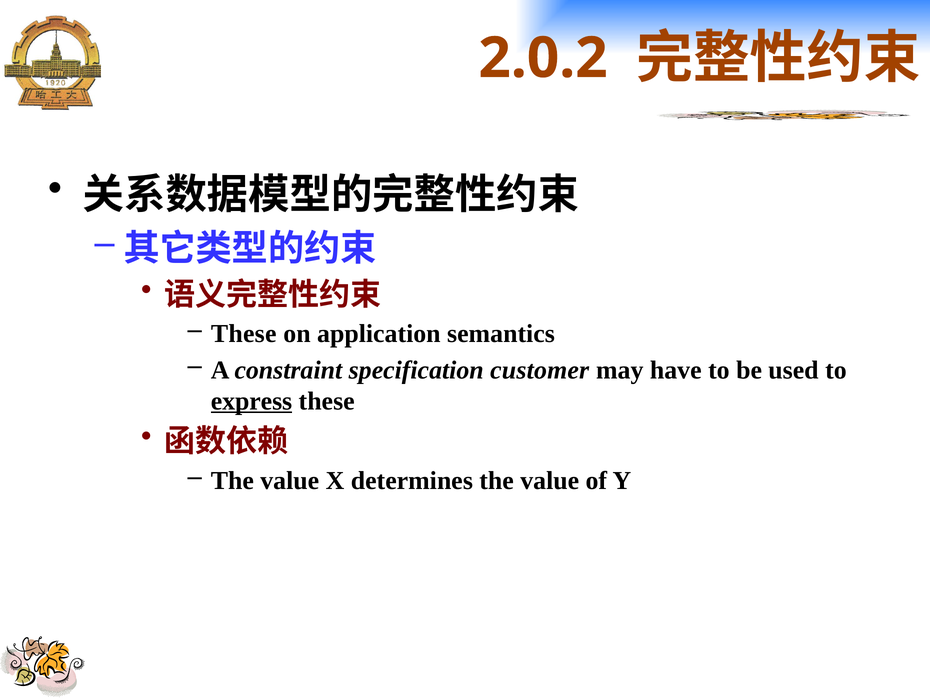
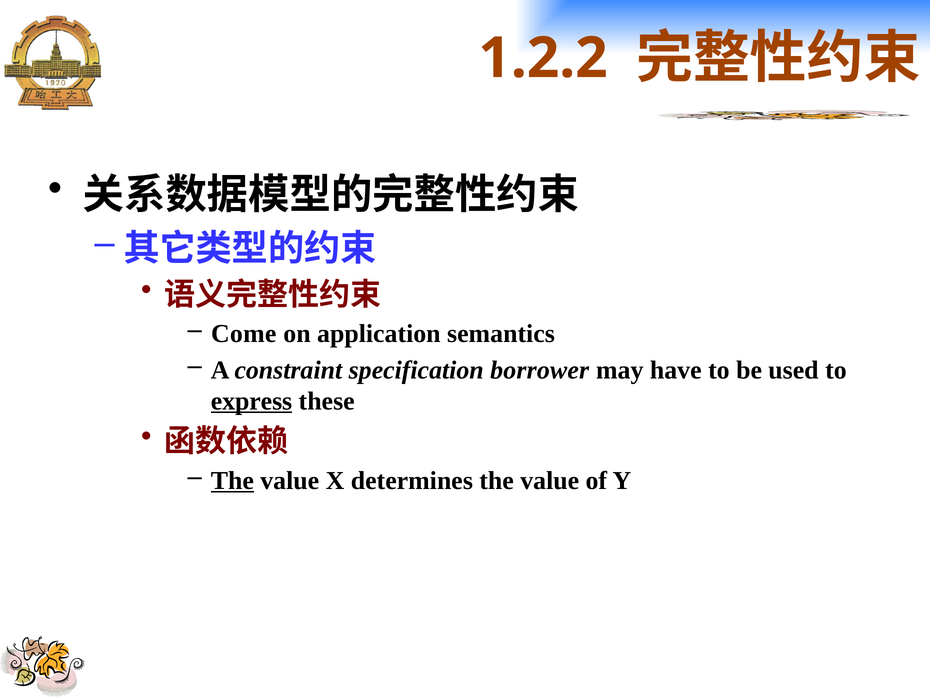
2.0.2: 2.0.2 -> 1.2.2 (543, 58)
These: These -> Come (244, 334)
customer: customer -> borrower (540, 370)
The underline: none -> present (232, 480)
